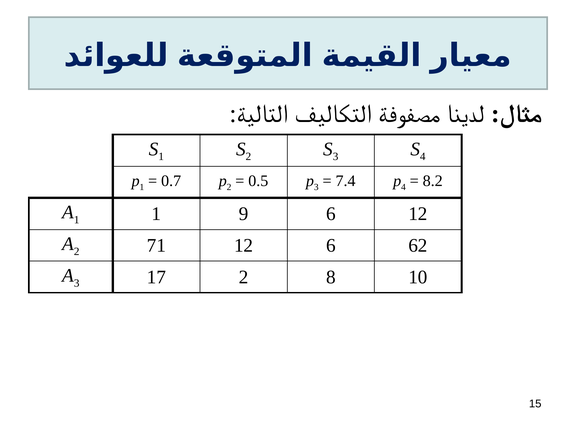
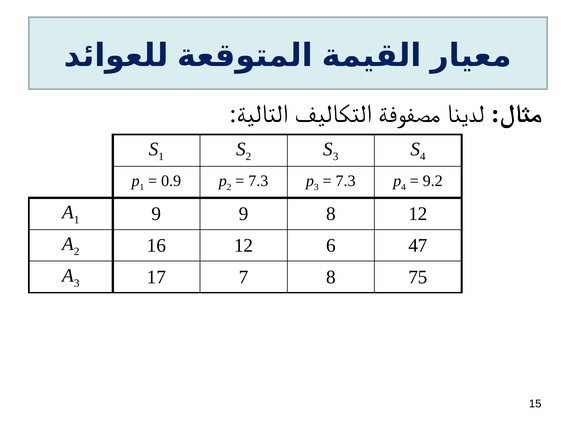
0.7: 0.7 -> 0.9 (171, 181)
0.5: 0.5 -> 7.3 (258, 181)
7.4: 7.4 -> 7.3 (346, 181)
8.2: 8.2 -> 9.2 (433, 181)
1: 1 -> 9 (156, 214)
9 6: 6 -> 8 (331, 214)
71: 71 -> 16 (156, 245)
62: 62 -> 47 (418, 245)
17 2: 2 -> 7 (244, 277)
10: 10 -> 75 (418, 277)
